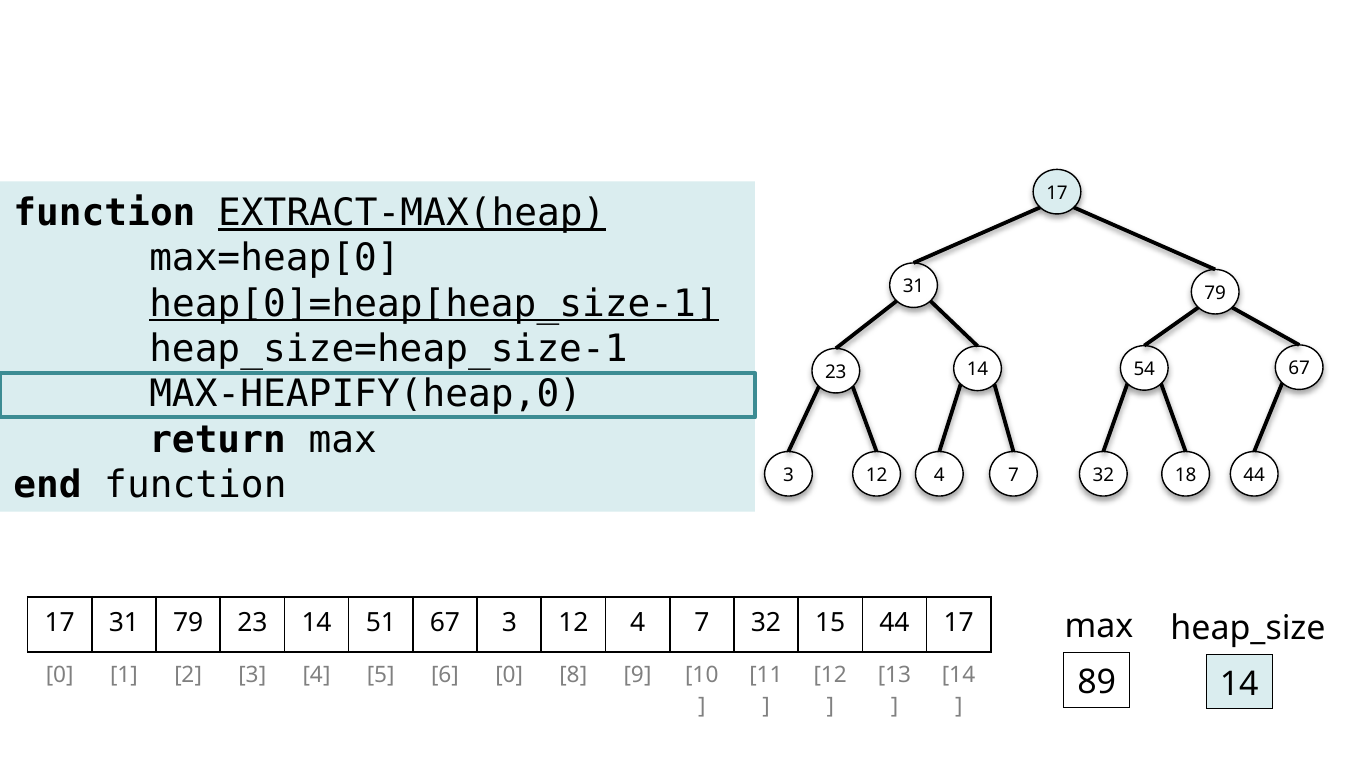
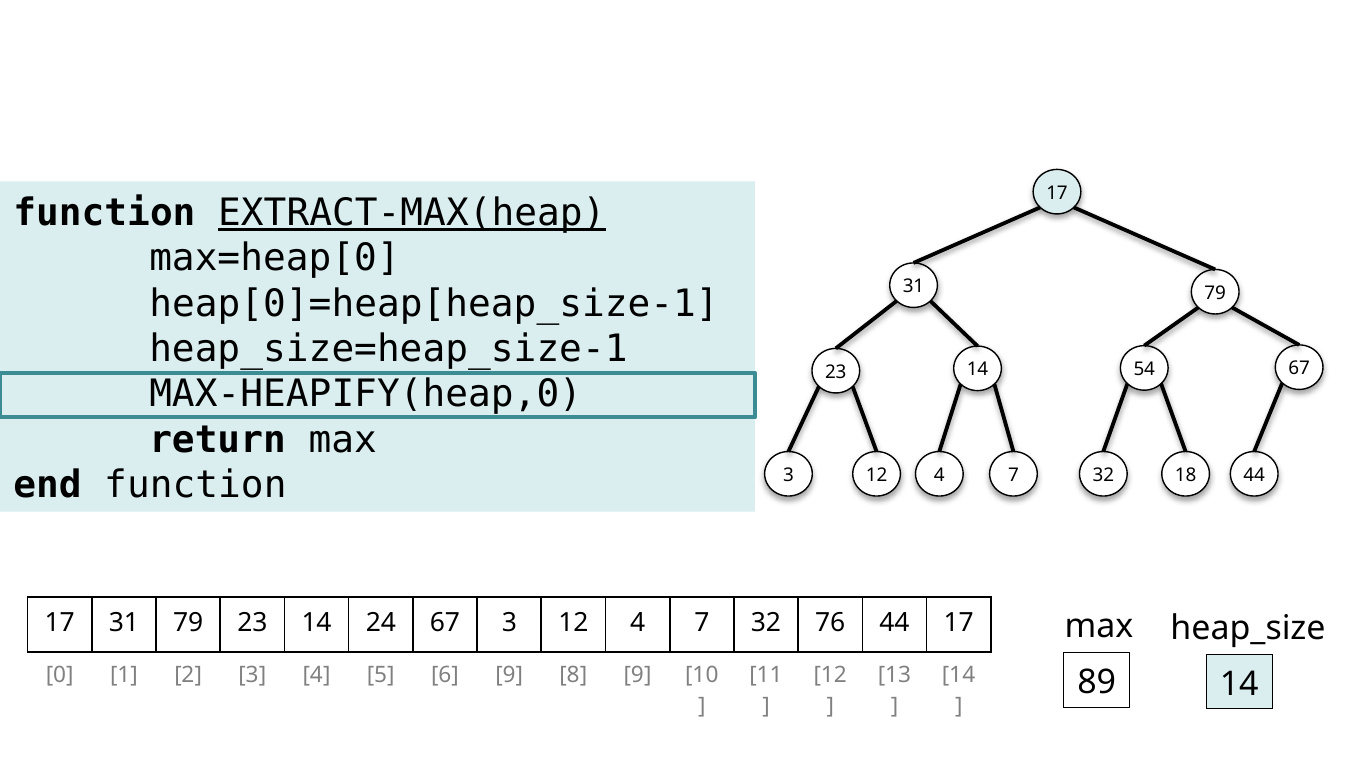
heap[0]=heap[heap_size-1 underline: present -> none (434, 304)
51: 51 -> 24 (381, 623)
15: 15 -> 76 (830, 623)
6 0: 0 -> 9 (509, 676)
